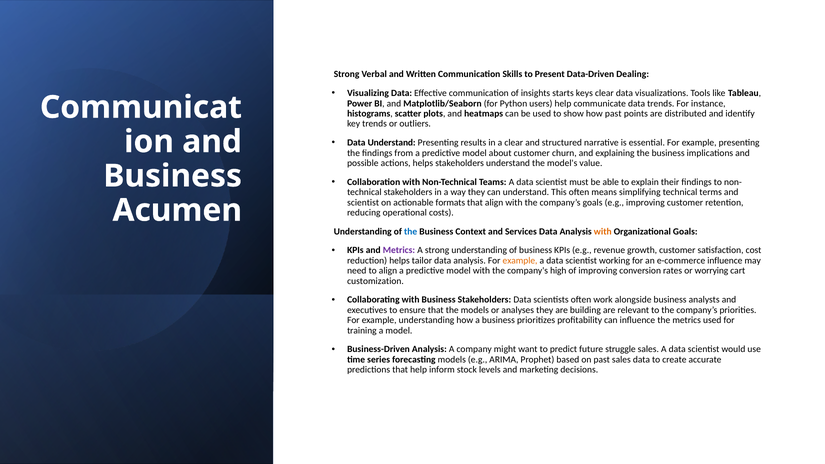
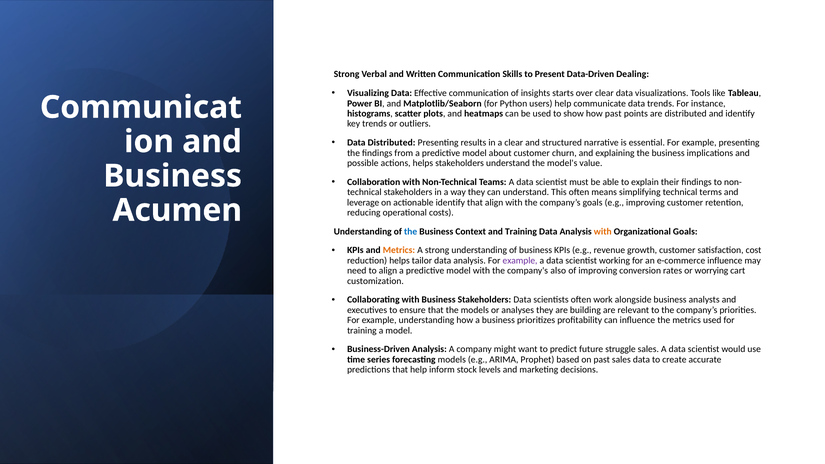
keys: keys -> over (584, 93)
Data Understand: Understand -> Distributed (392, 143)
scientist: scientist -> leverage (363, 202)
actionable formats: formats -> identify (450, 202)
and Services: Services -> Training (521, 232)
Metrics colour: purple -> orange (399, 250)
example colour: orange -> purple (520, 261)
high: high -> also (558, 271)
